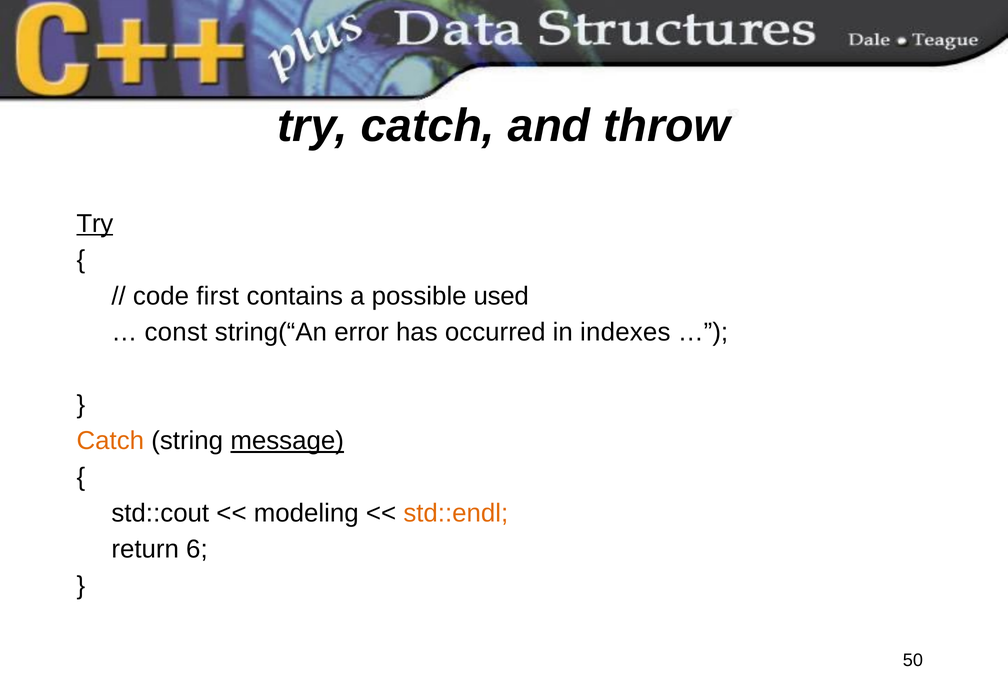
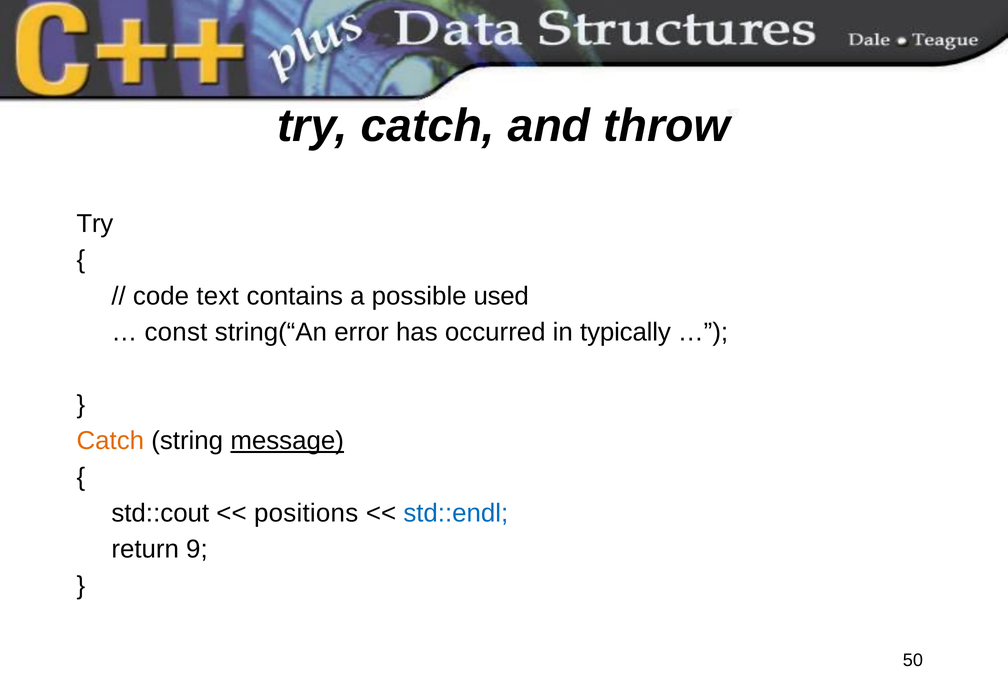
Try underline: present -> none (95, 224)
first: first -> text (218, 296)
indexes: indexes -> typically (625, 332)
modeling: modeling -> positions (306, 513)
std::endl colour: orange -> blue (456, 513)
6: 6 -> 9 (197, 549)
